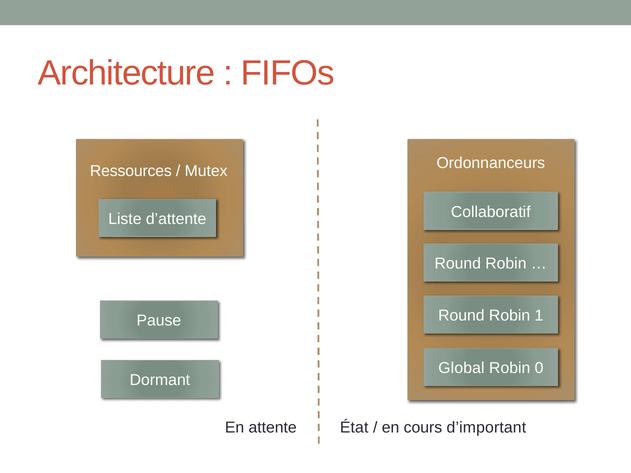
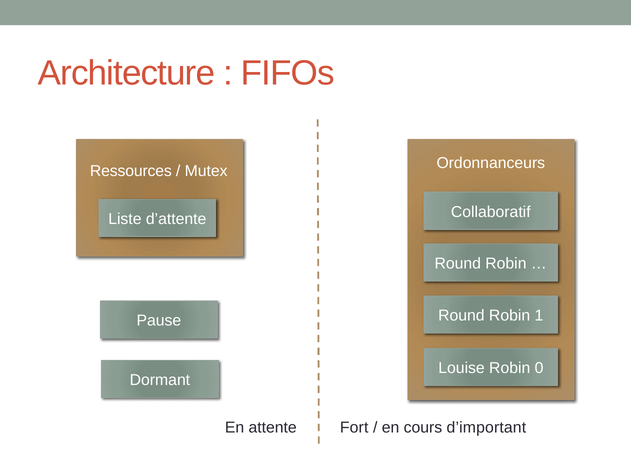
Global: Global -> Louise (462, 368)
État: État -> Fort (354, 428)
